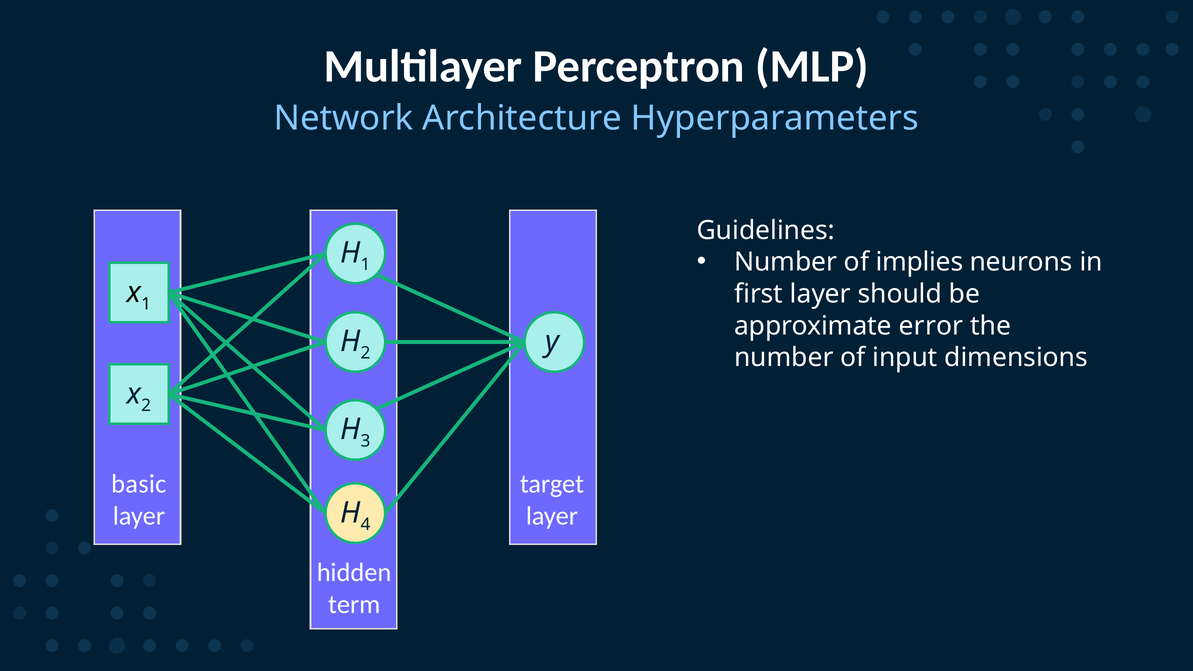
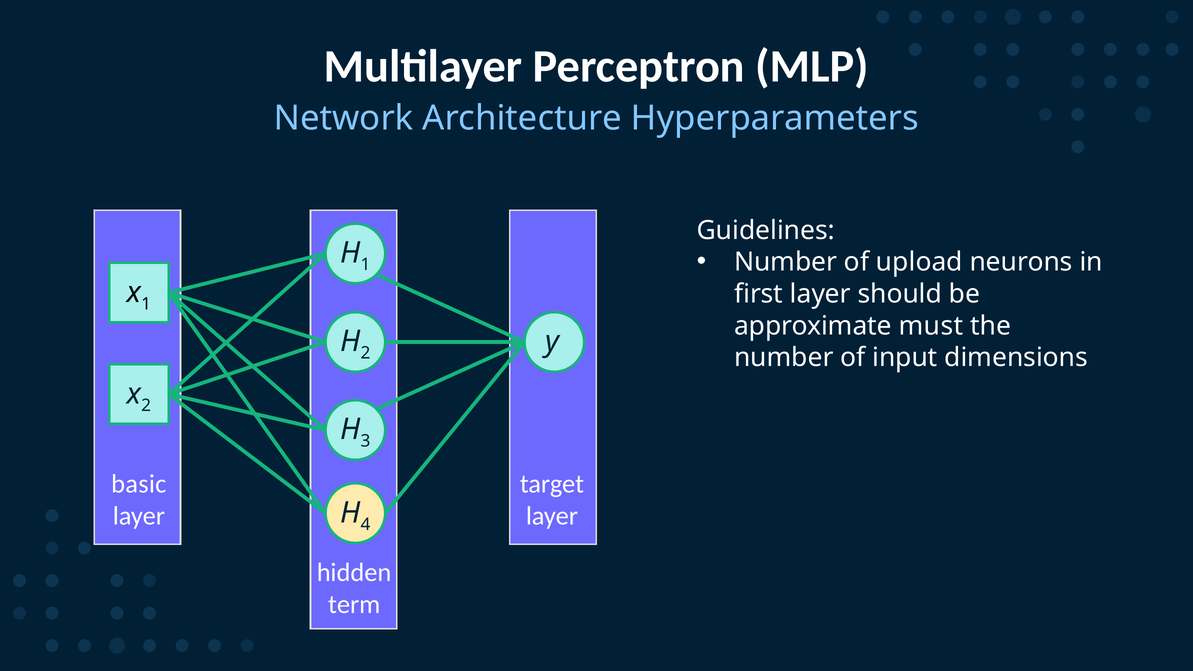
implies: implies -> upload (919, 262)
error: error -> must (931, 326)
